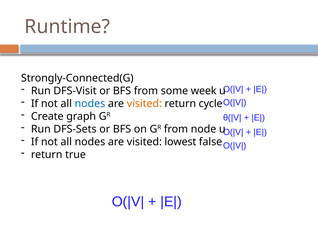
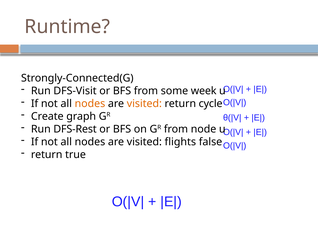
nodes colour: blue -> orange (90, 103)
DFS-Sets: DFS-Sets -> DFS-Rest (75, 129)
lowest: lowest -> flights (180, 142)
